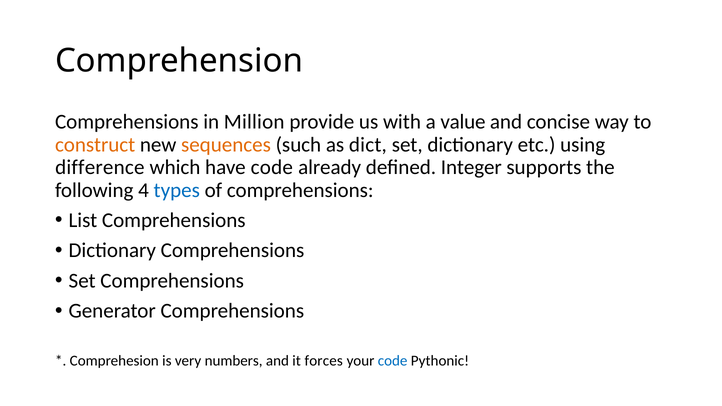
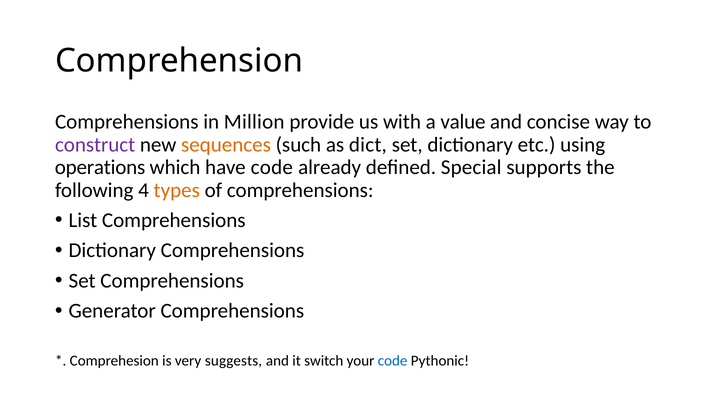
construct colour: orange -> purple (95, 145)
difference: difference -> operations (100, 167)
Integer: Integer -> Special (471, 167)
types colour: blue -> orange (177, 190)
numbers: numbers -> suggests (234, 361)
forces: forces -> switch (324, 361)
